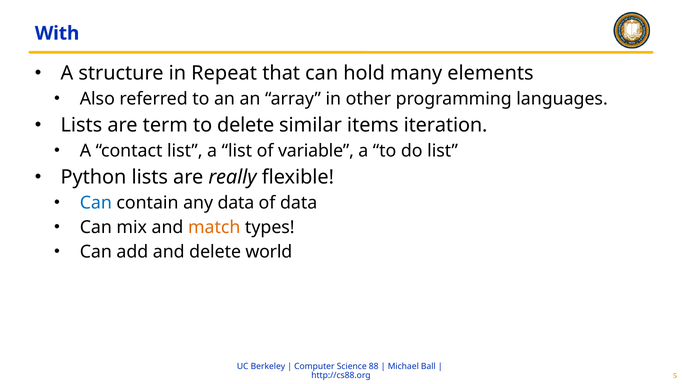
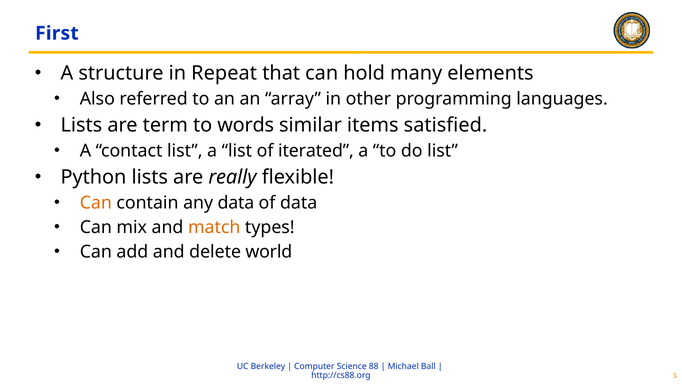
With: With -> First (57, 33)
to delete: delete -> words (246, 125)
iteration: iteration -> satisfied (445, 125)
variable: variable -> iterated (316, 151)
Can colour: blue -> orange (96, 202)
